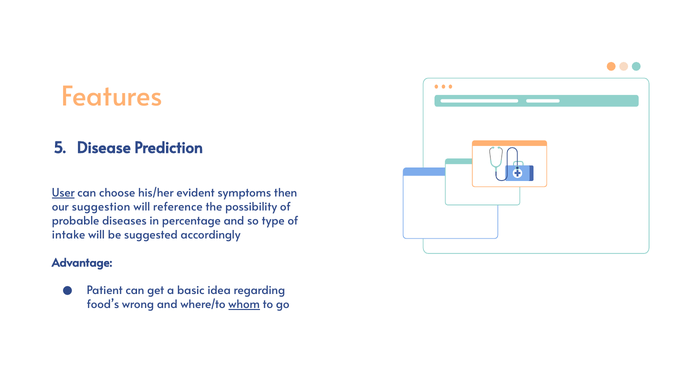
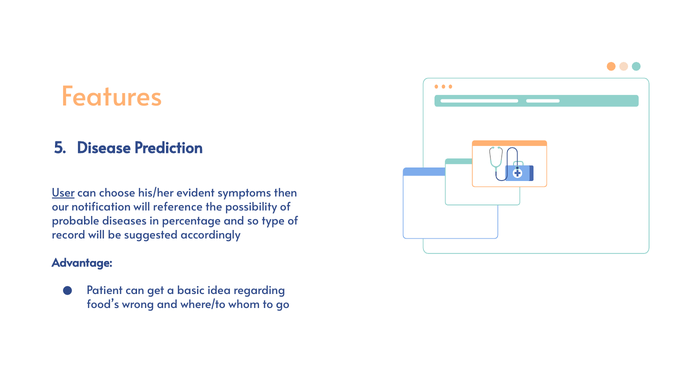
suggestion: suggestion -> notification (101, 207)
intake: intake -> record (69, 235)
whom underline: present -> none (244, 305)
